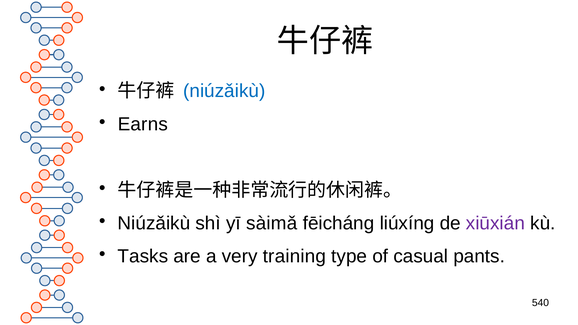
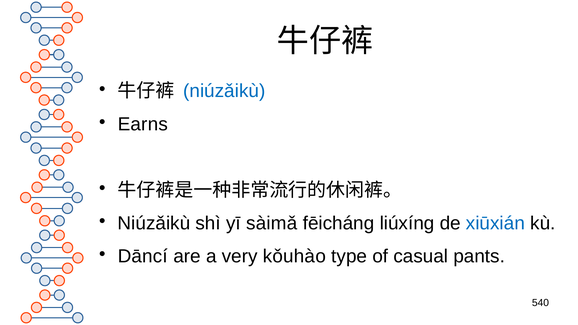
xiūxián colour: purple -> blue (495, 223)
Tasks: Tasks -> Dāncí (143, 256)
training: training -> kǒuhào (294, 256)
